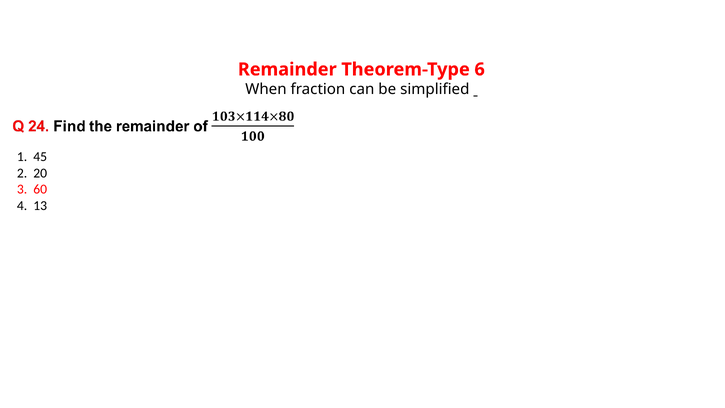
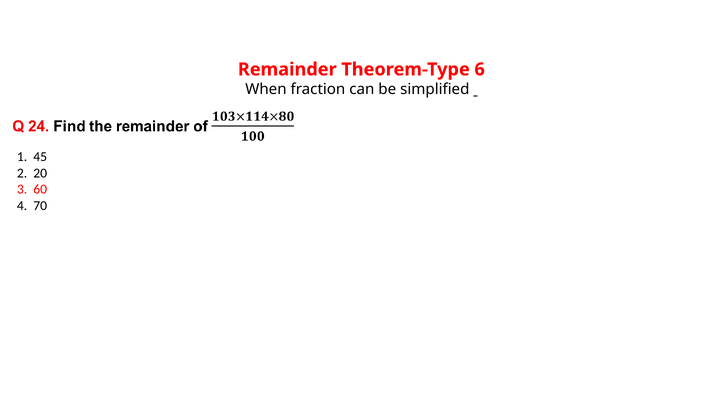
13: 13 -> 70 (40, 206)
